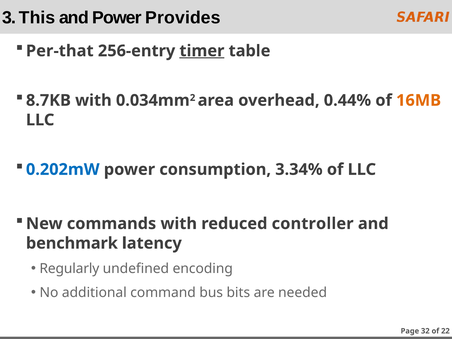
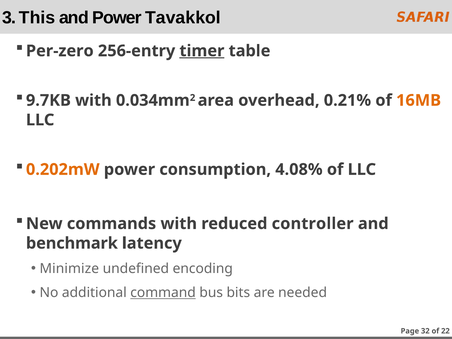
Provides: Provides -> Tavakkol (183, 18)
Per-that: Per-that -> Per-zero (60, 51)
8.7KB: 8.7KB -> 9.7KB (48, 100)
0.44%: 0.44% -> 0.21% (347, 100)
0.202mW colour: blue -> orange (63, 169)
3.34%: 3.34% -> 4.08% (299, 169)
Regularly: Regularly -> Minimize (69, 269)
command underline: none -> present (163, 293)
